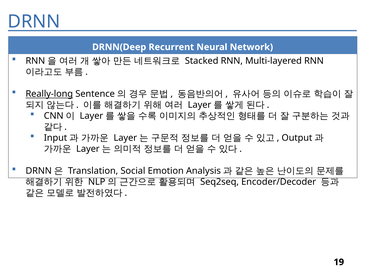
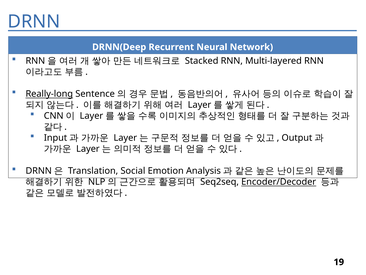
Encoder/Decoder underline: none -> present (279, 182)
